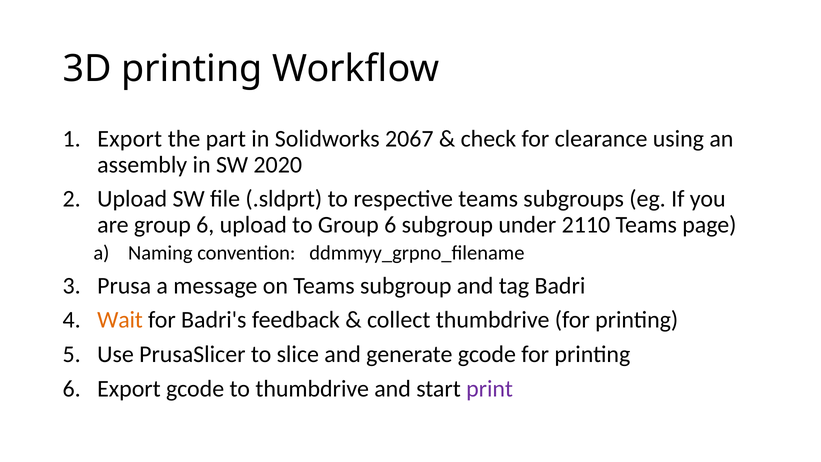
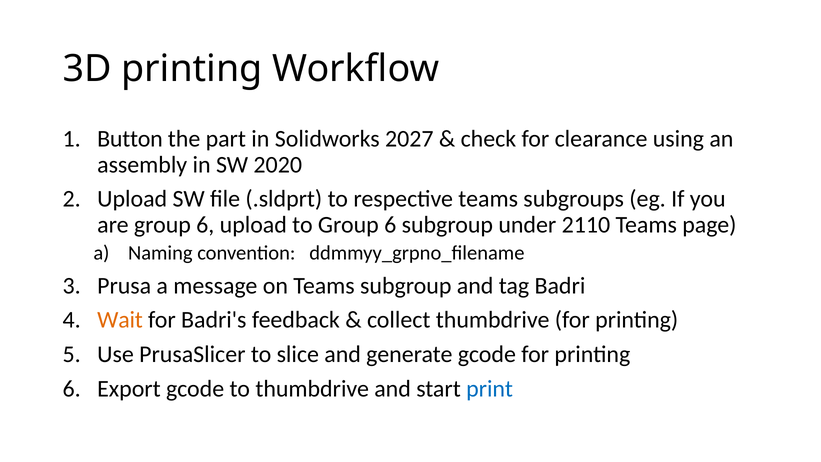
Export: Export -> Button (130, 139)
2067: 2067 -> 2027 (409, 139)
print colour: purple -> blue (490, 389)
